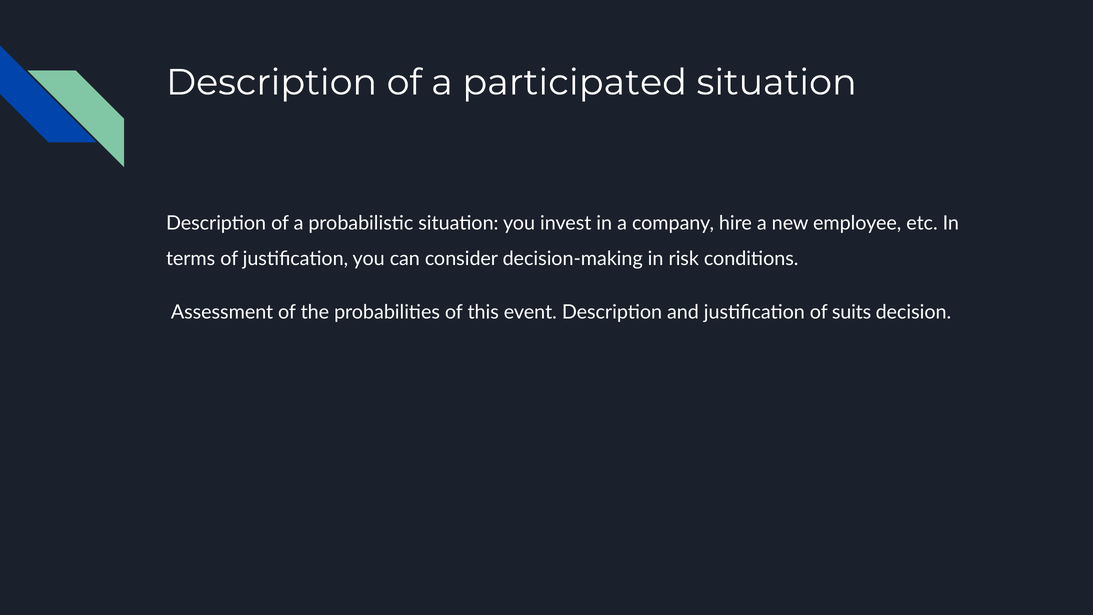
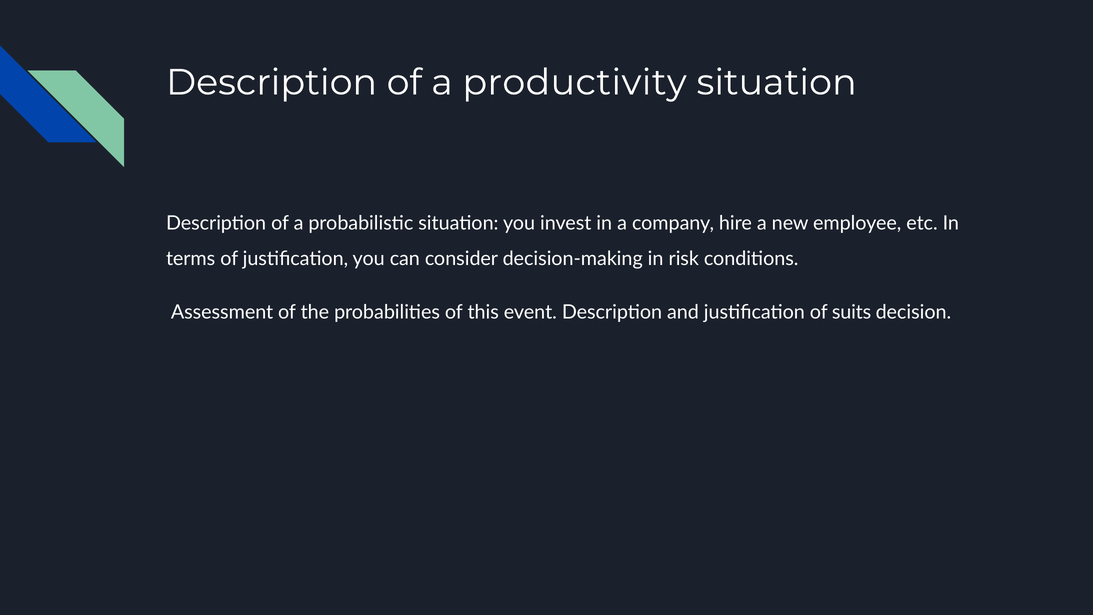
participated: participated -> productivity (575, 82)
